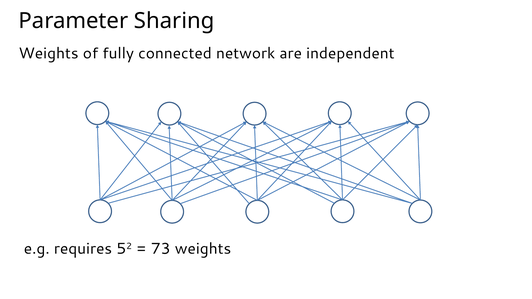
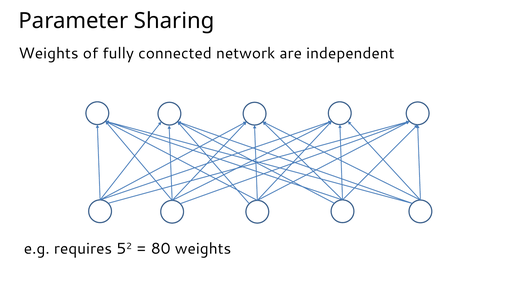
73: 73 -> 80 (161, 249)
